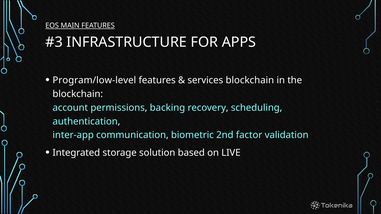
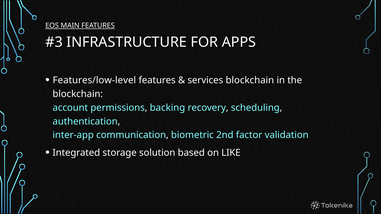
Program/low-level: Program/low-level -> Features/low-level (94, 80)
LIVE: LIVE -> LIKE (231, 153)
